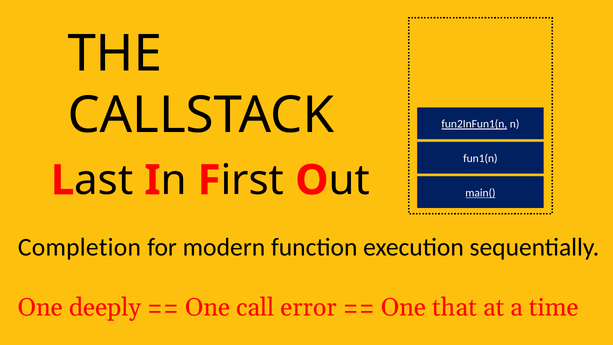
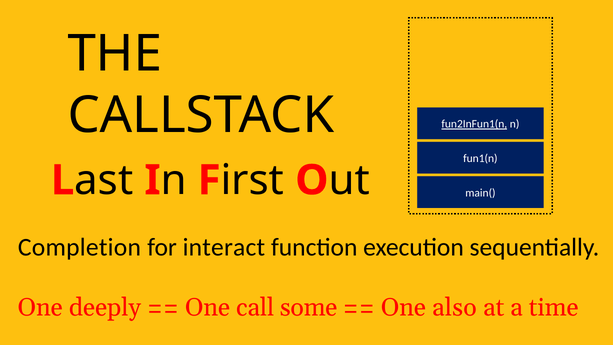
main( underline: present -> none (480, 193)
modern: modern -> interact (224, 247)
error: error -> some (309, 307)
that: that -> also (454, 307)
